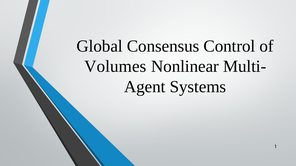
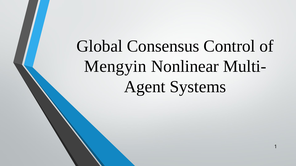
Volumes: Volumes -> Mengyin (115, 67)
